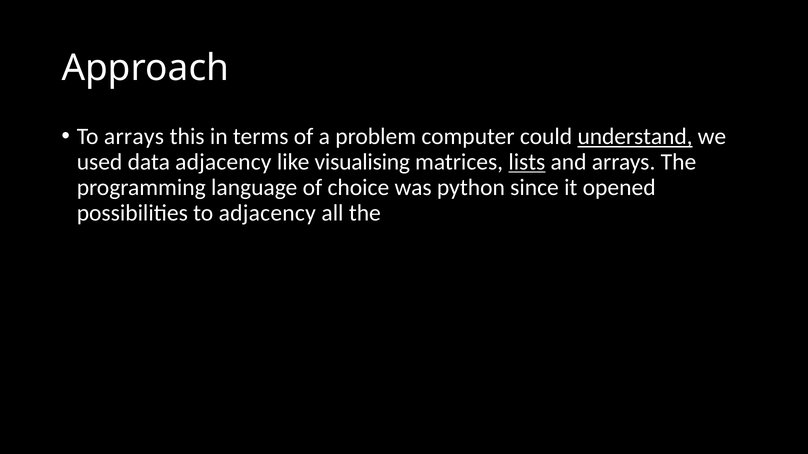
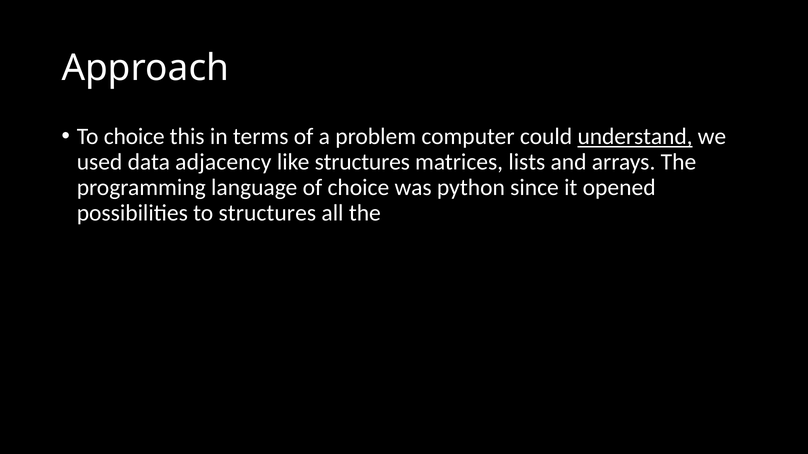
To arrays: arrays -> choice (134, 137)
like visualising: visualising -> structures (362, 162)
lists underline: present -> none (527, 162)
to adjacency: adjacency -> structures (267, 213)
